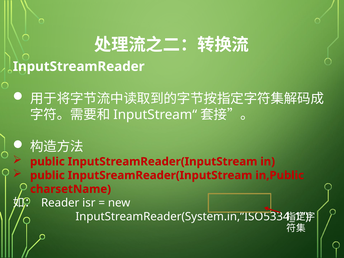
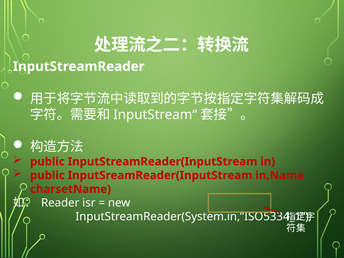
in,Public: in,Public -> in,Name (280, 175)
